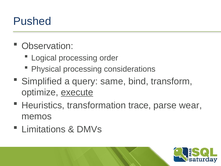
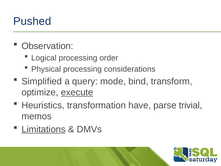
same: same -> mode (113, 81)
trace: trace -> have (140, 105)
wear: wear -> trivial (191, 105)
Limitations underline: none -> present (44, 129)
